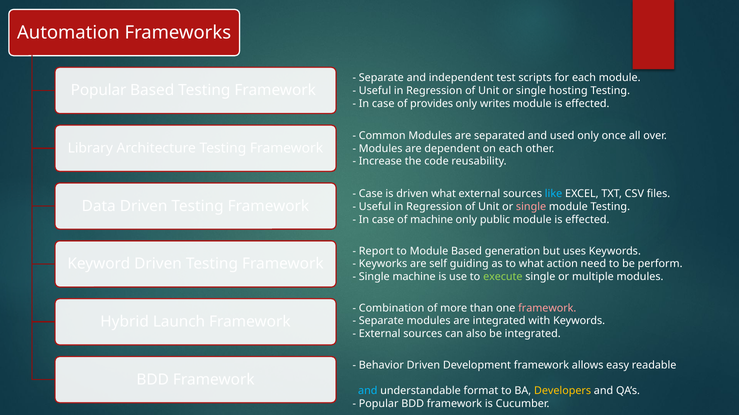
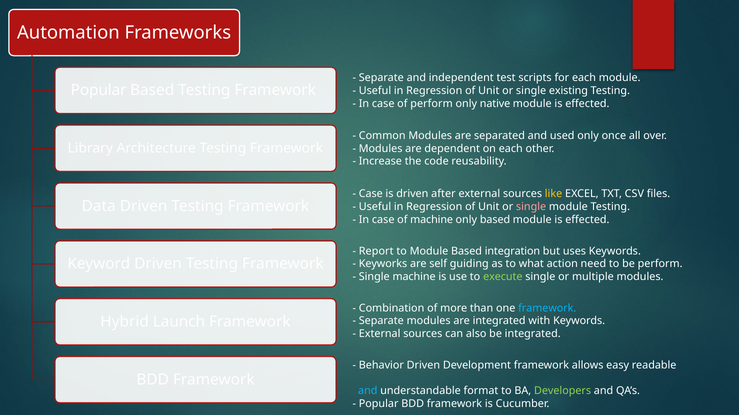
hosting: hosting -> existing (568, 91)
of provides: provides -> perform (432, 104)
writes: writes -> native (495, 104)
driven what: what -> after (443, 194)
like colour: light blue -> yellow (554, 194)
only public: public -> based (495, 220)
generation: generation -> integration (512, 251)
framework colour: pink -> light blue (547, 309)
Developers colour: yellow -> light green (563, 391)
